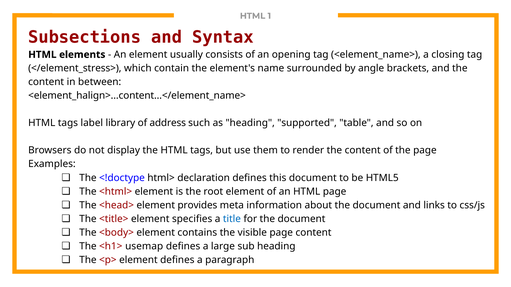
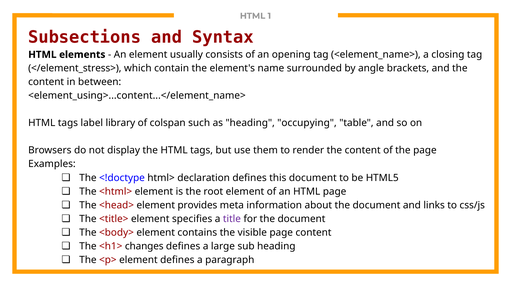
<element_halign>...content...</element_name>: <element_halign>...content...</element_name> -> <element_using>...content...</element_name> (137, 96)
address: address -> colspan (168, 123)
supported: supported -> occupying (307, 123)
title colour: blue -> purple (232, 219)
usemap: usemap -> changes (144, 247)
